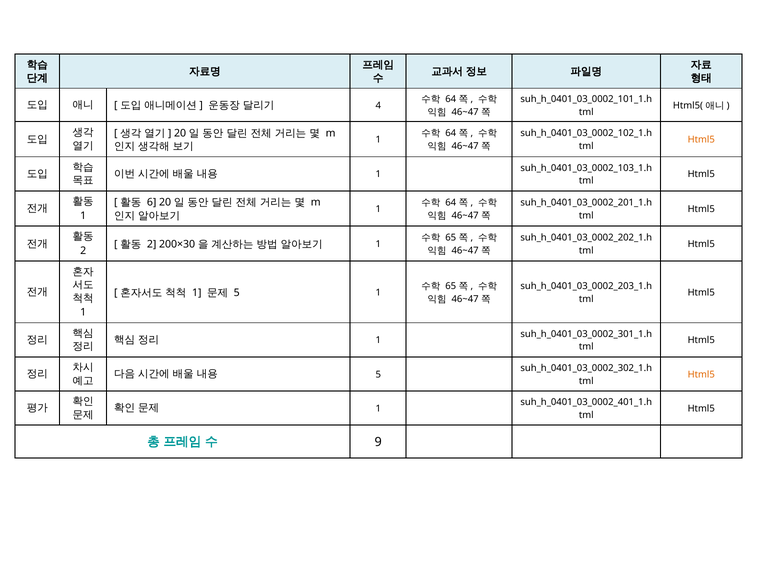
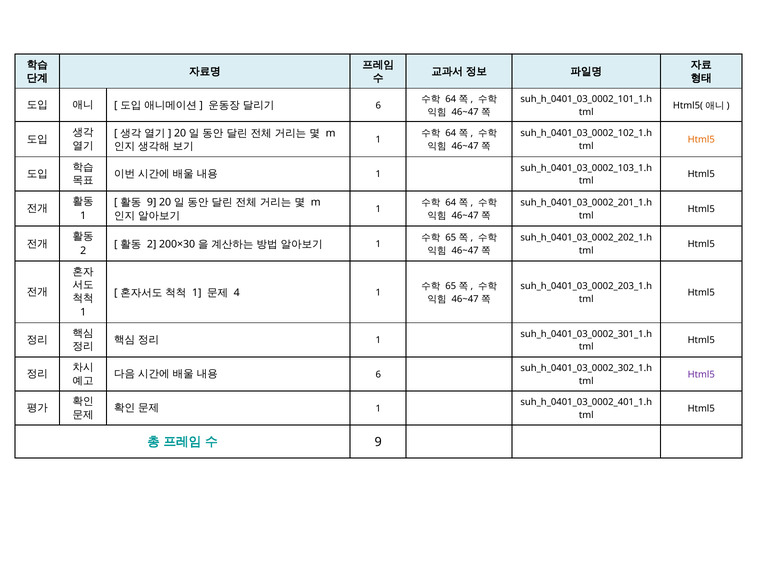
4: 4 -> 6 (378, 106)
6: 6 -> 9 (152, 203)
5: 5 -> 4 (237, 293)
5: 5 -> 6 (378, 375)
Html5 colour: orange -> purple (701, 375)
